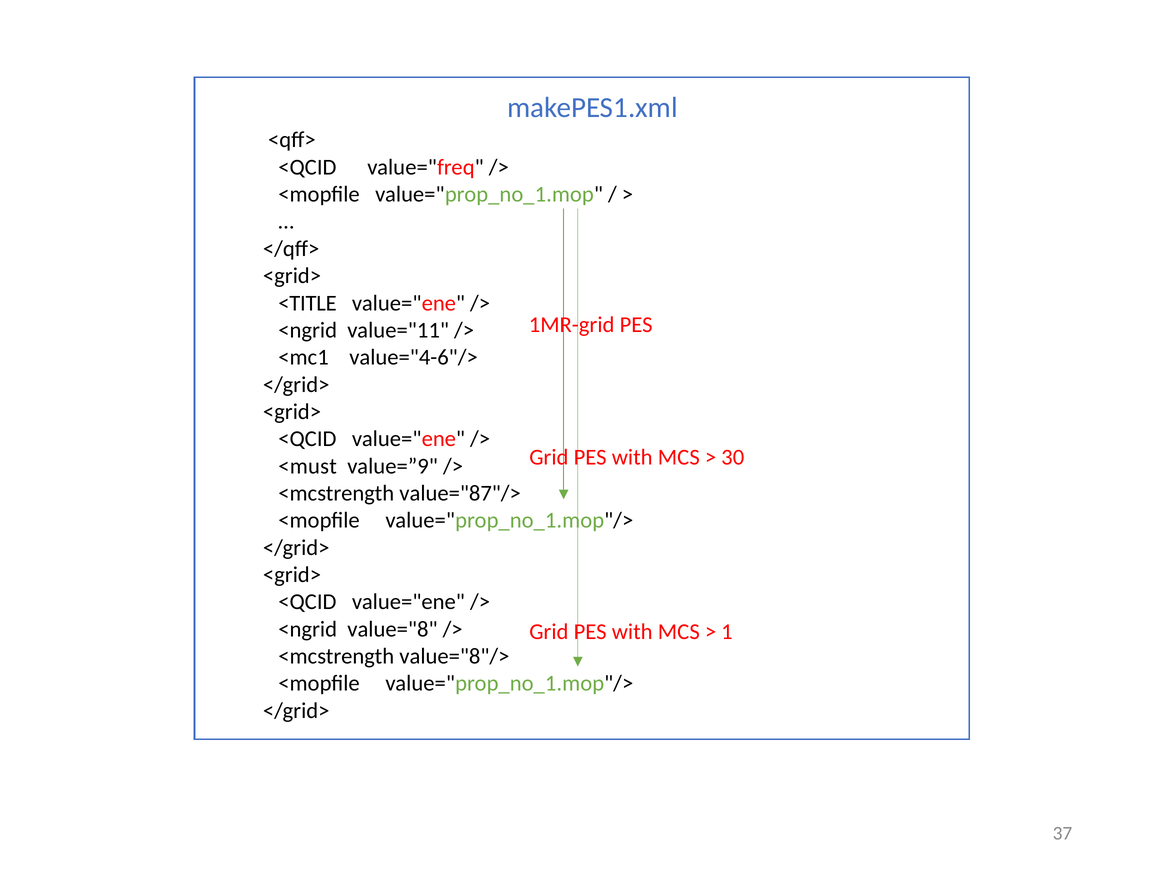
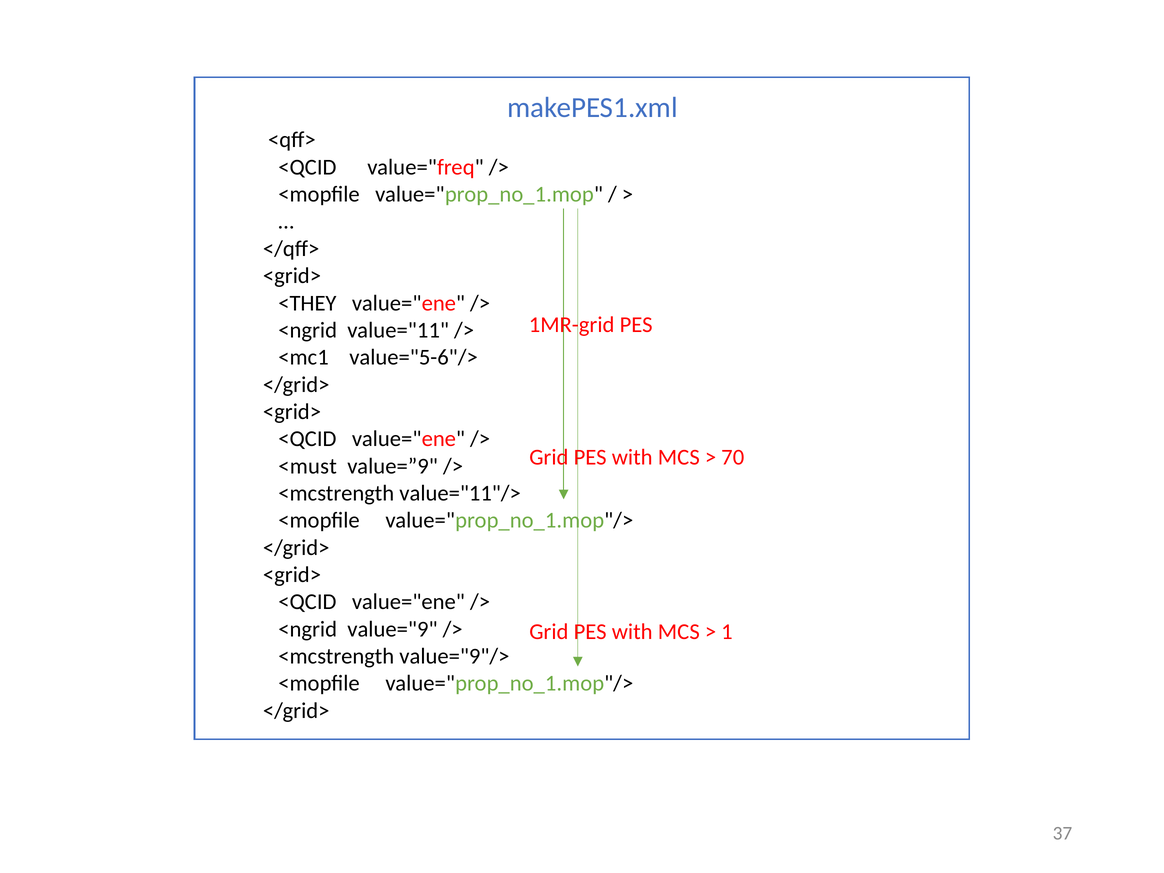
<TITLE: <TITLE -> <THEY (307, 303)
value="4-6"/>: value="4-6"/> -> value="5-6"/> (414, 357)
30: 30 -> 70 (733, 457)
value="87"/>: value="87"/> -> value="11"/> (460, 493)
value="8: value="8 -> value="9 (392, 629)
value="8"/>: value="8"/> -> value="9"/> (454, 656)
